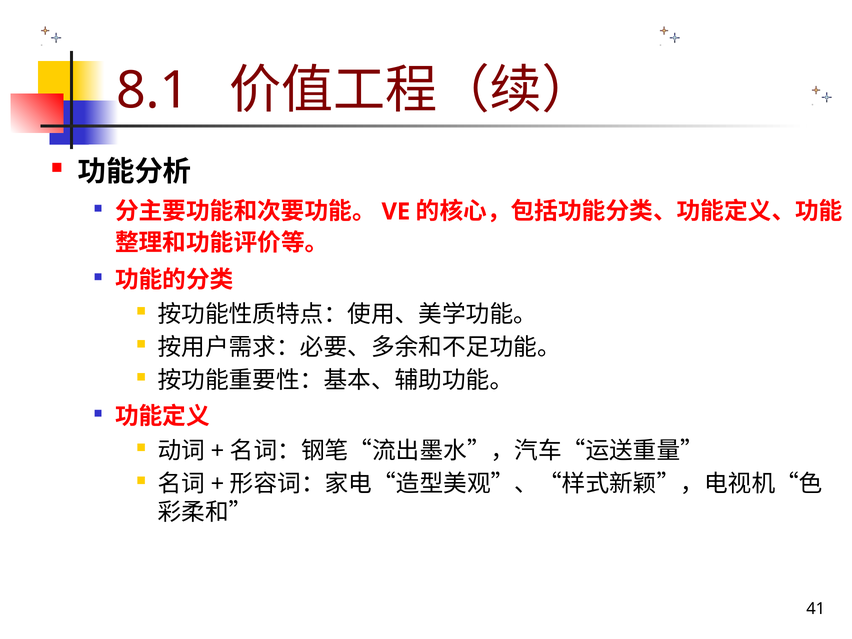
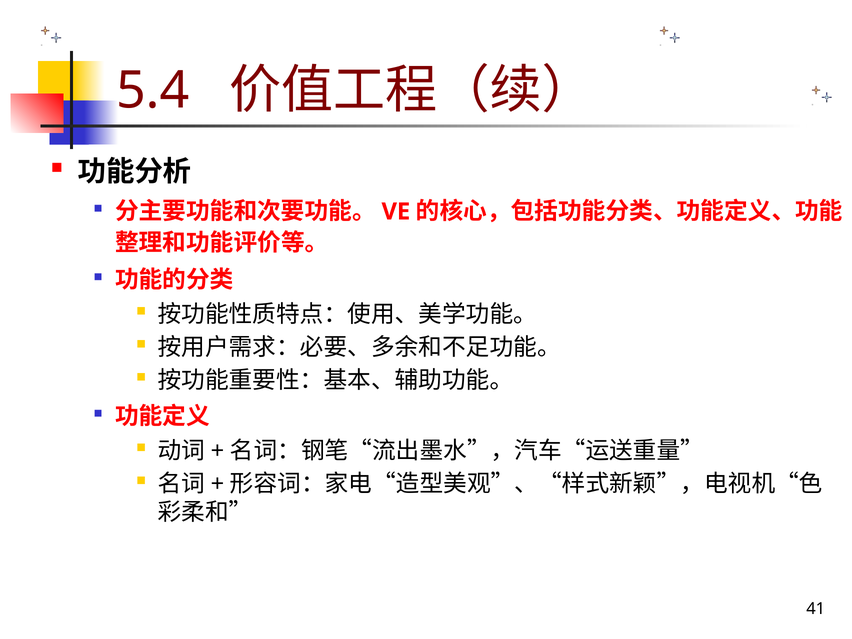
8.1: 8.1 -> 5.4 (153, 91)
